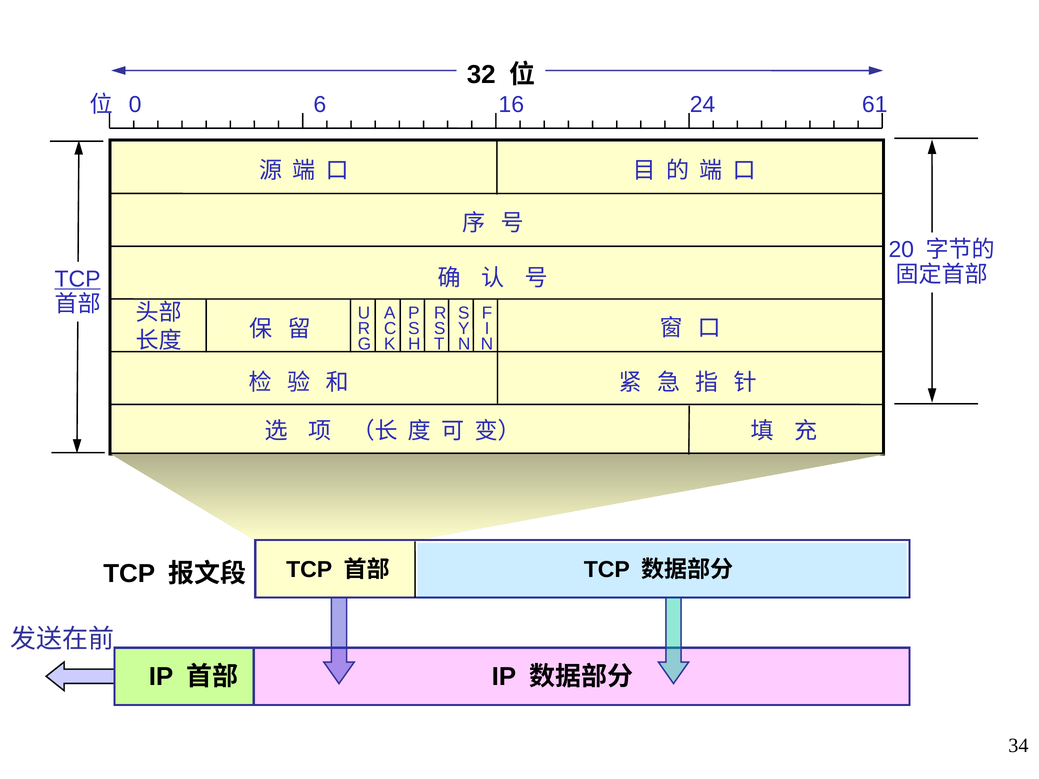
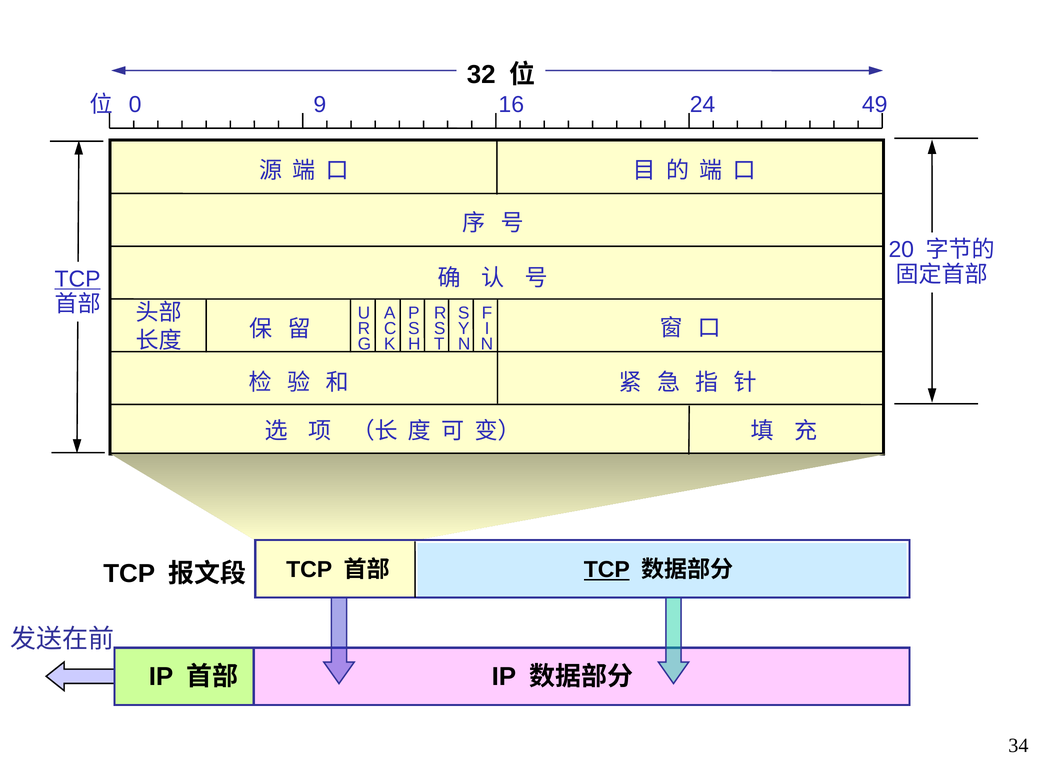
6: 6 -> 9 (320, 105)
61: 61 -> 49 (875, 105)
TCP underline: none -> present (607, 570)
